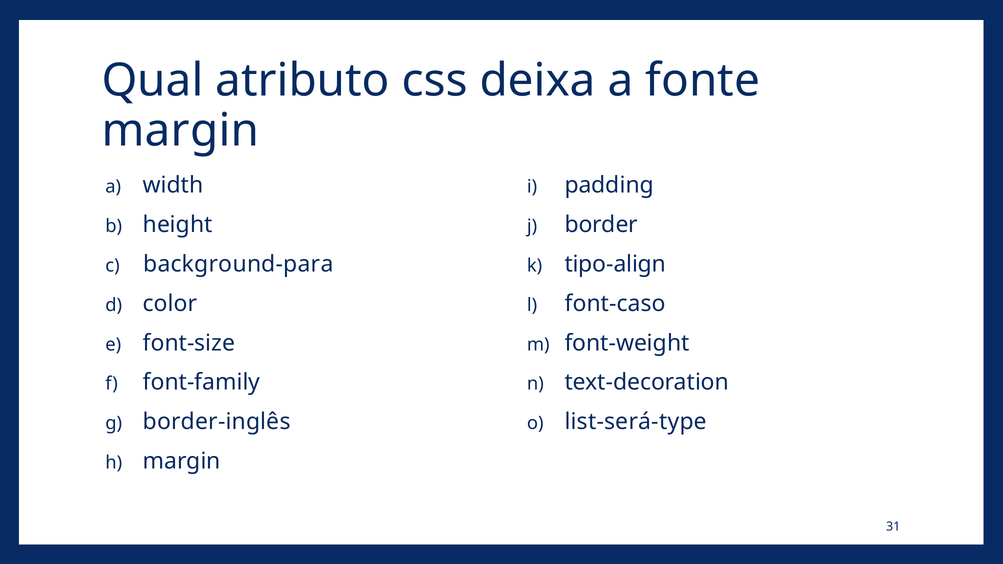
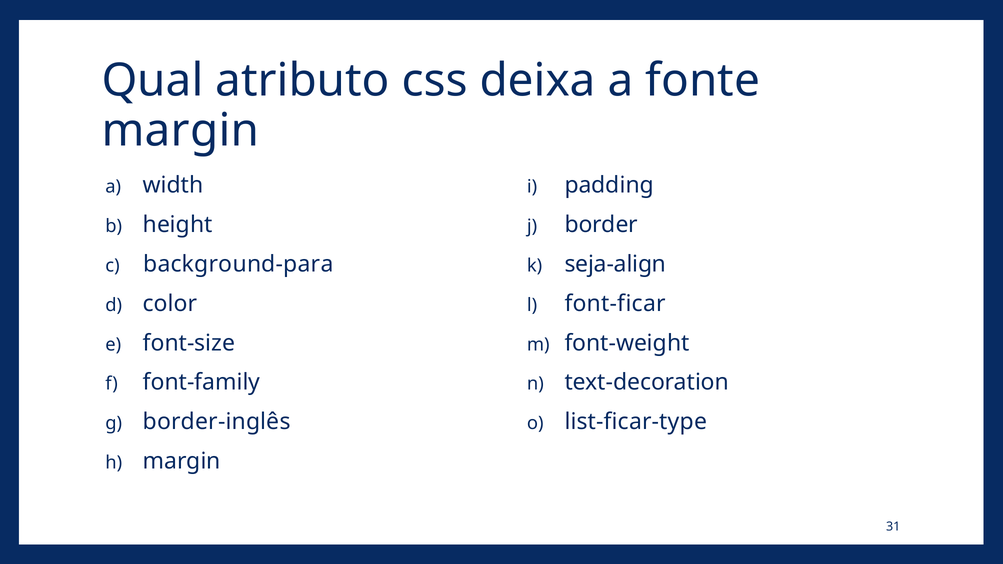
tipo-align: tipo-align -> seja-align (615, 264)
font-caso: font-caso -> font-ficar (615, 304)
list-será-type: list-será-type -> list-ficar-type (636, 422)
